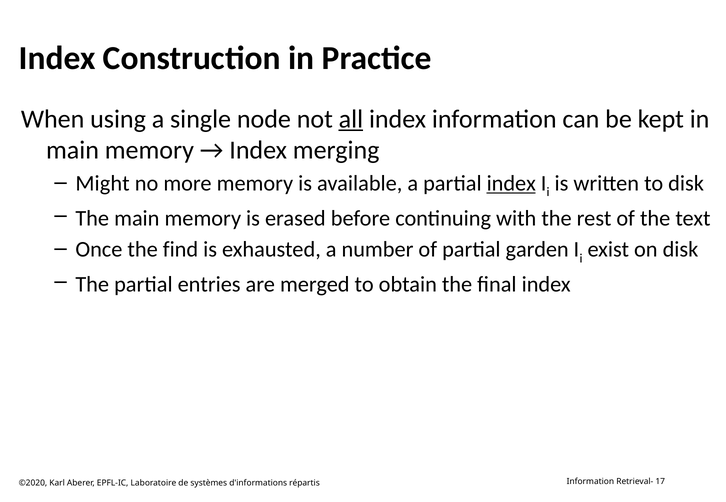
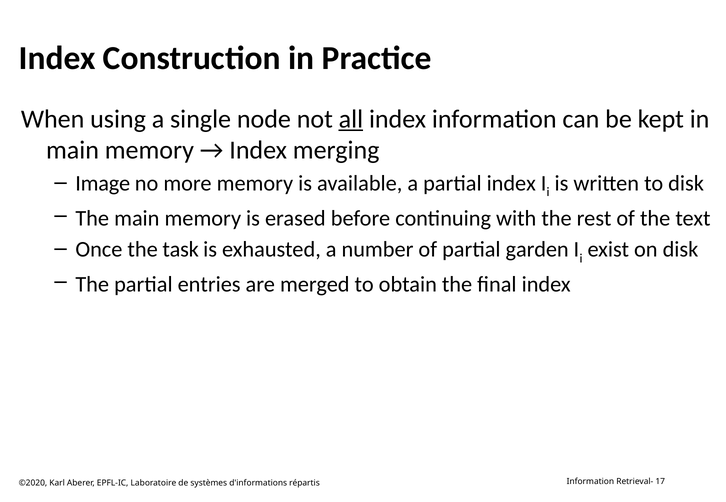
Might: Might -> Image (103, 184)
index underline: present -> none (511, 184)
find: find -> task (181, 250)
